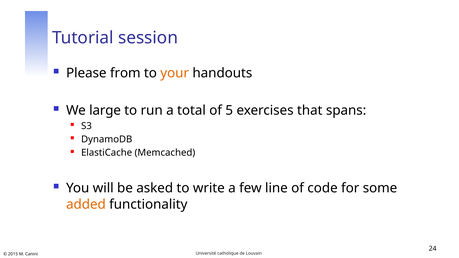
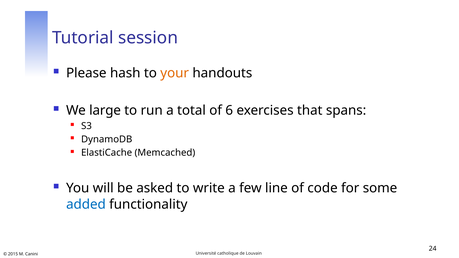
from: from -> hash (125, 73)
5: 5 -> 6 (229, 111)
added colour: orange -> blue (86, 204)
